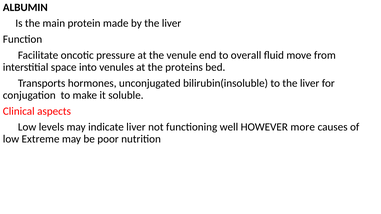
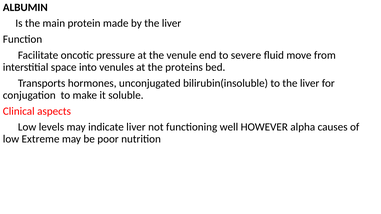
overall: overall -> severe (246, 55)
more: more -> alpha (303, 127)
